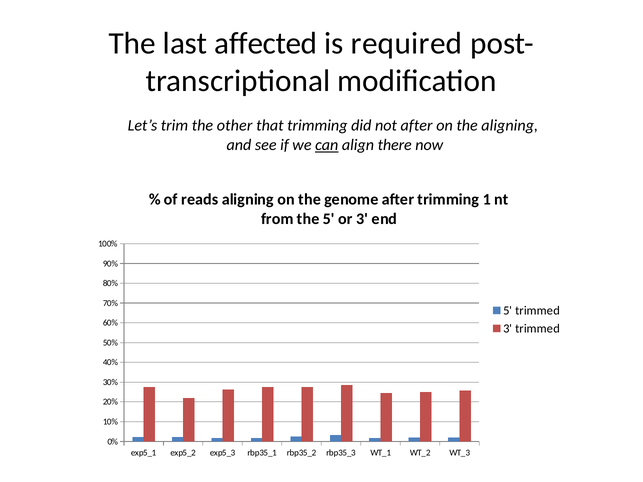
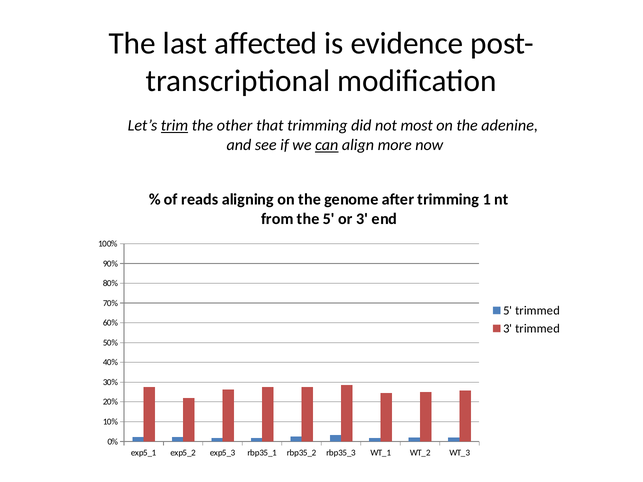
required: required -> evidence (407, 43)
trim underline: none -> present (175, 126)
not after: after -> most (417, 126)
the aligning: aligning -> adenine (510, 126)
there: there -> more (395, 145)
